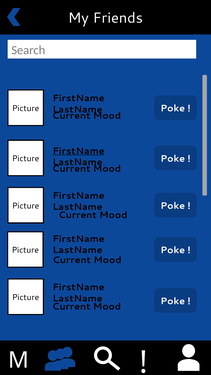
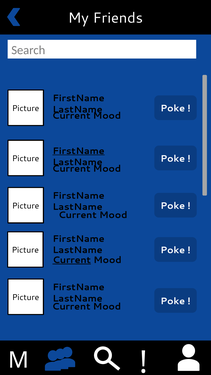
Current underline: none -> present (72, 260)
